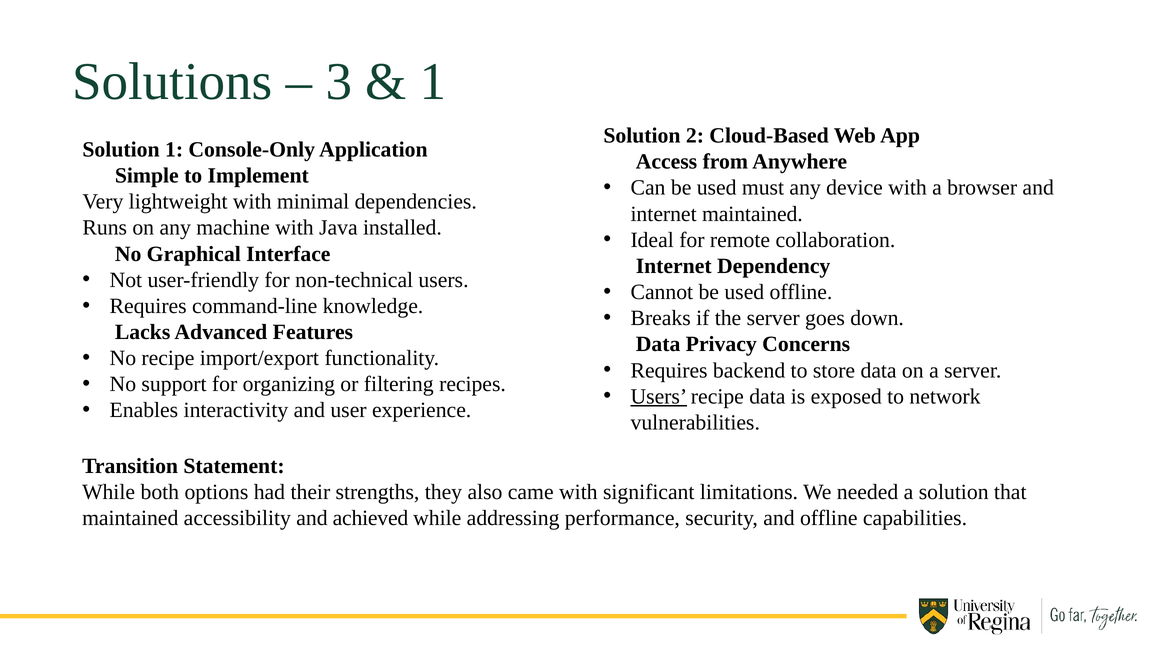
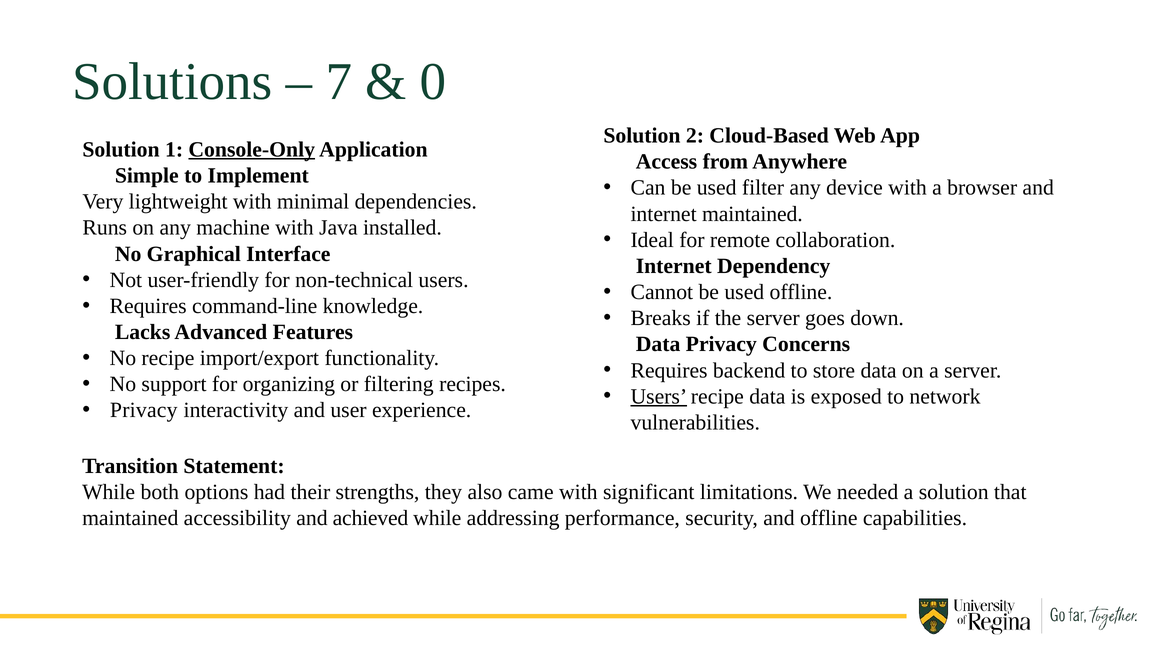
3: 3 -> 7 (339, 82)
1: 1 -> 0 (433, 82)
Console-Only underline: none -> present (252, 149)
must: must -> filter (763, 188)
Enables: Enables -> Privacy (144, 410)
